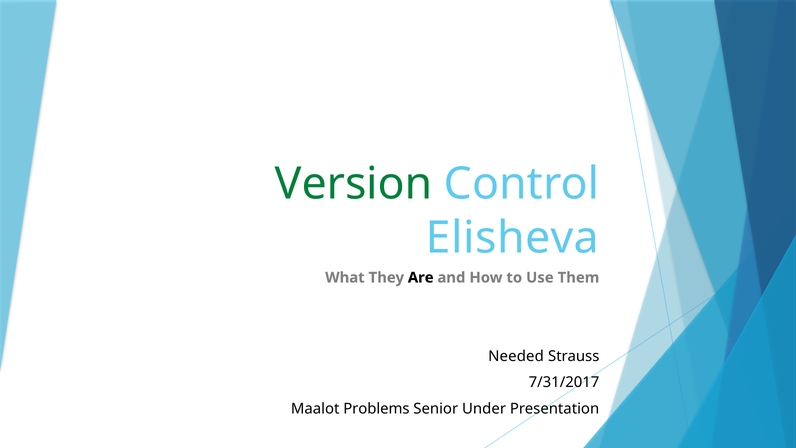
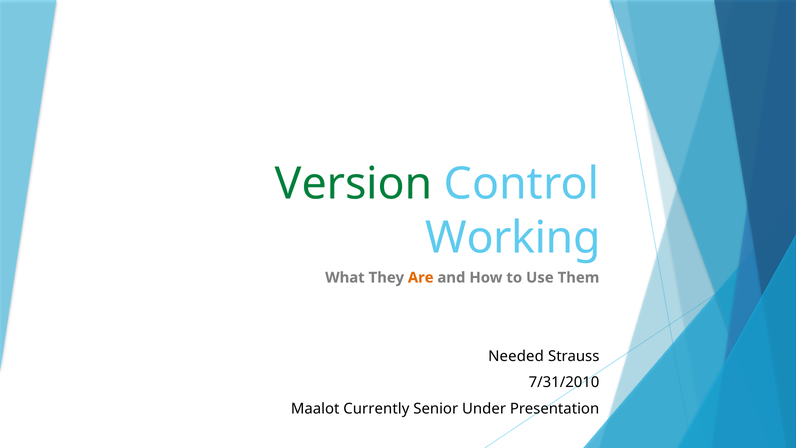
Elisheva: Elisheva -> Working (513, 238)
Are colour: black -> orange (421, 277)
7/31/2017: 7/31/2017 -> 7/31/2010 (564, 382)
Problems: Problems -> Currently (376, 408)
